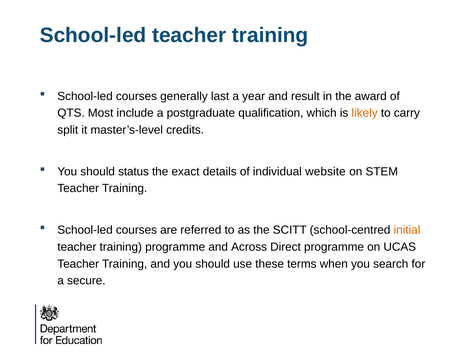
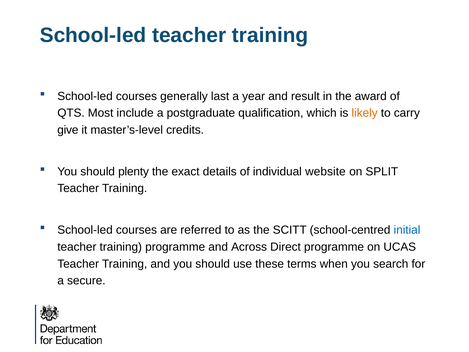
split: split -> give (68, 130)
status: status -> plenty (134, 171)
STEM: STEM -> SPLIT (382, 171)
initial colour: orange -> blue (407, 230)
